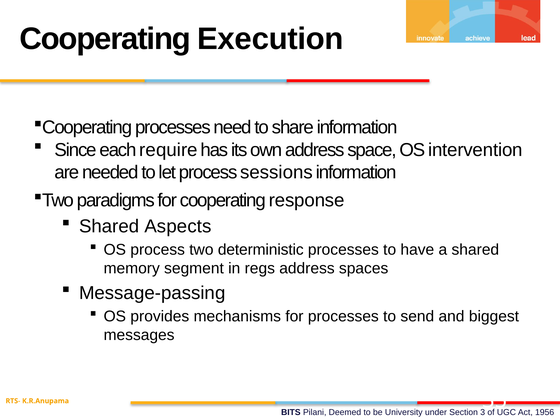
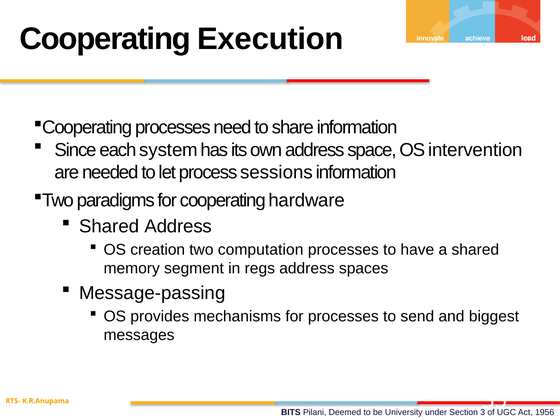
require: require -> system (169, 150)
response: response -> hardware (307, 200)
Shared Aspects: Aspects -> Address (178, 226)
OS process: process -> creation (158, 250)
deterministic: deterministic -> computation (261, 250)
